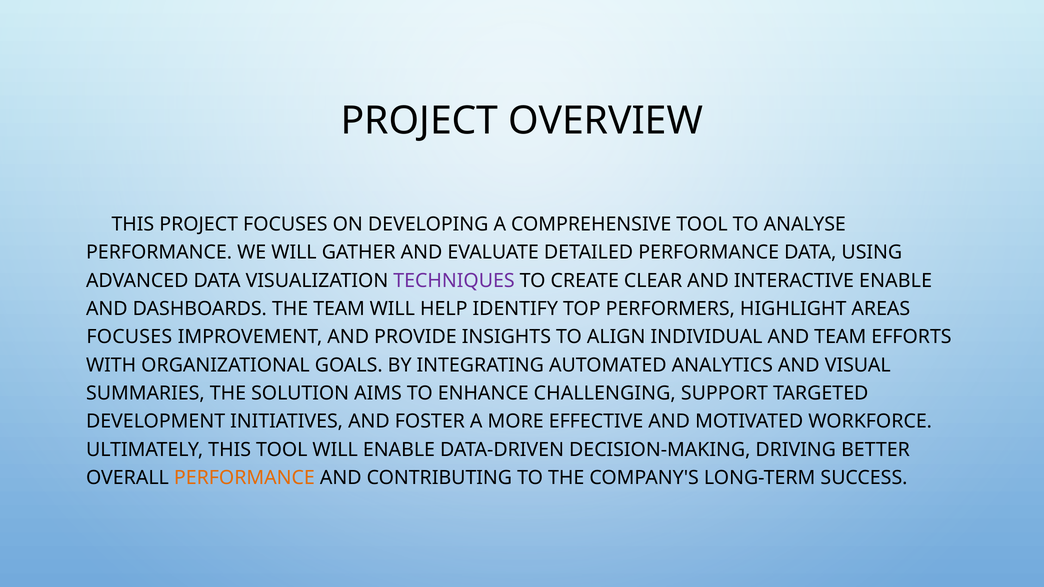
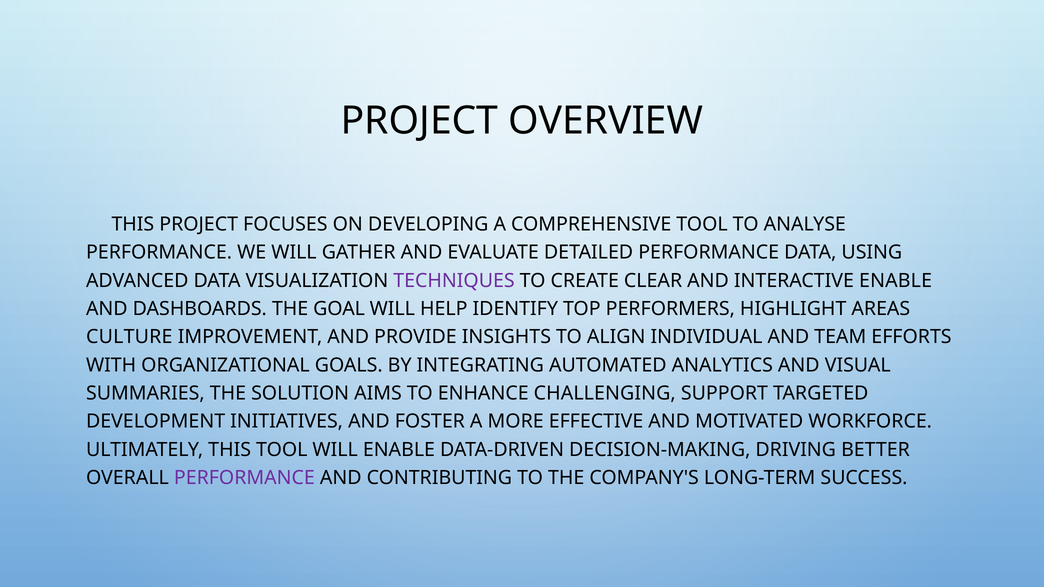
THE TEAM: TEAM -> GOAL (339, 309)
FOCUSES: FOCUSES -> CULTURE (129, 337)
PERFORMANCE colour: orange -> purple (244, 478)
